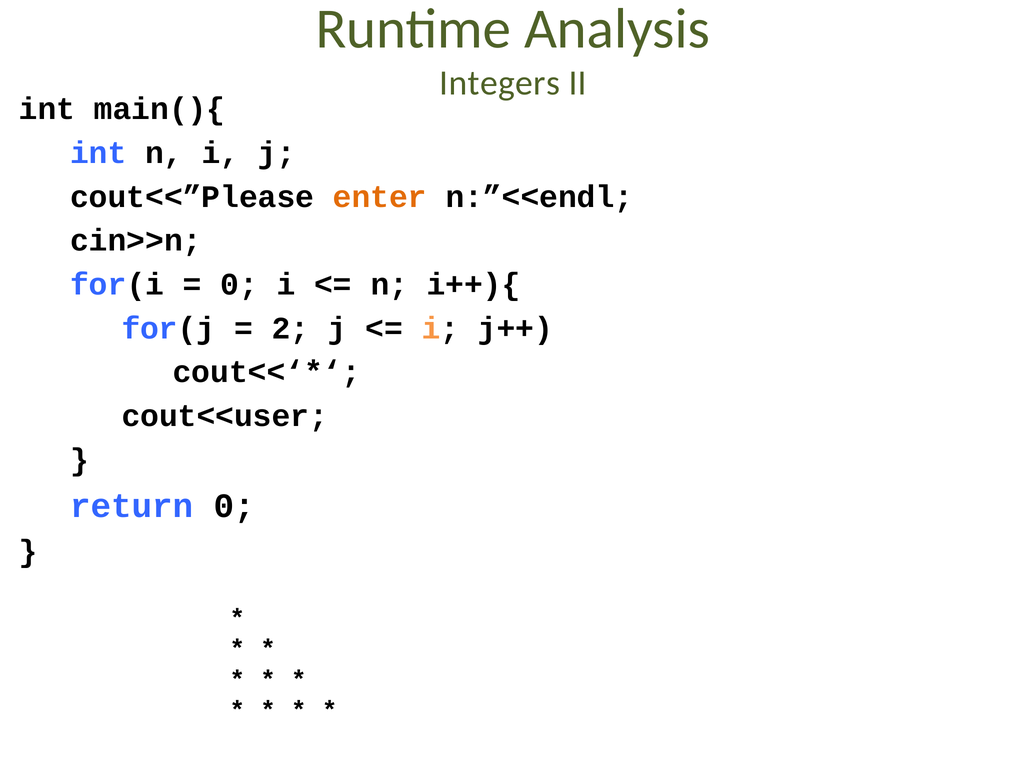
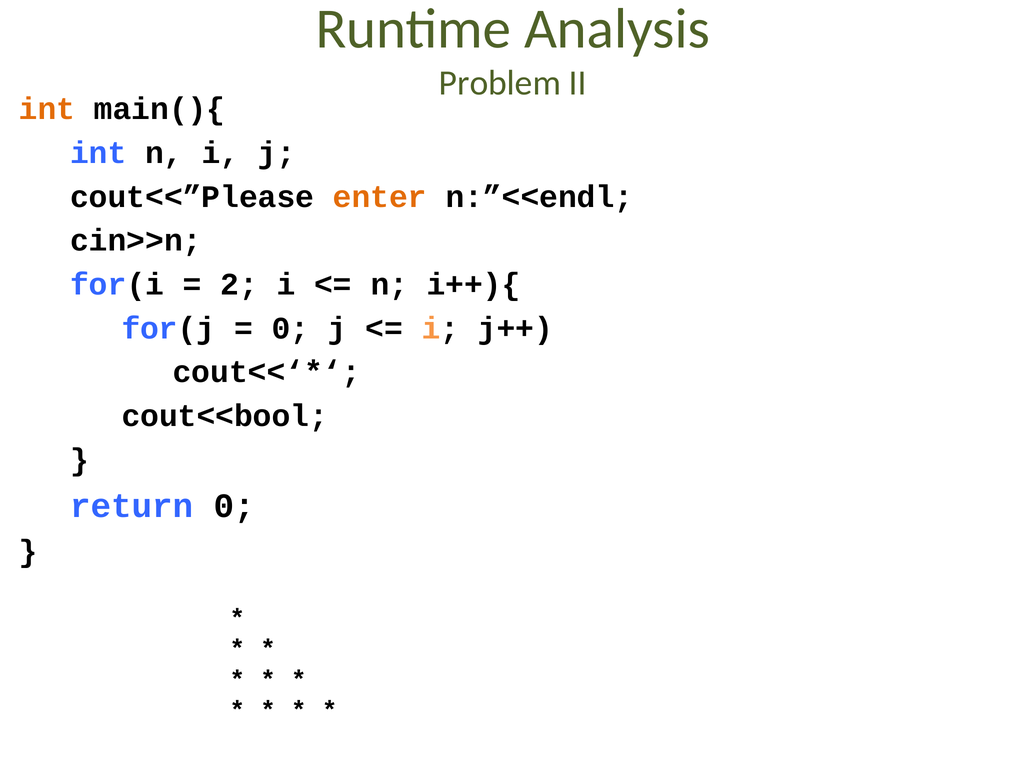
Integers: Integers -> Problem (500, 83)
int colour: black -> orange (47, 109)
0: 0 -> 2 (239, 285)
2: 2 -> 0 (290, 329)
cout<<user: cout<<user -> cout<<bool (225, 416)
